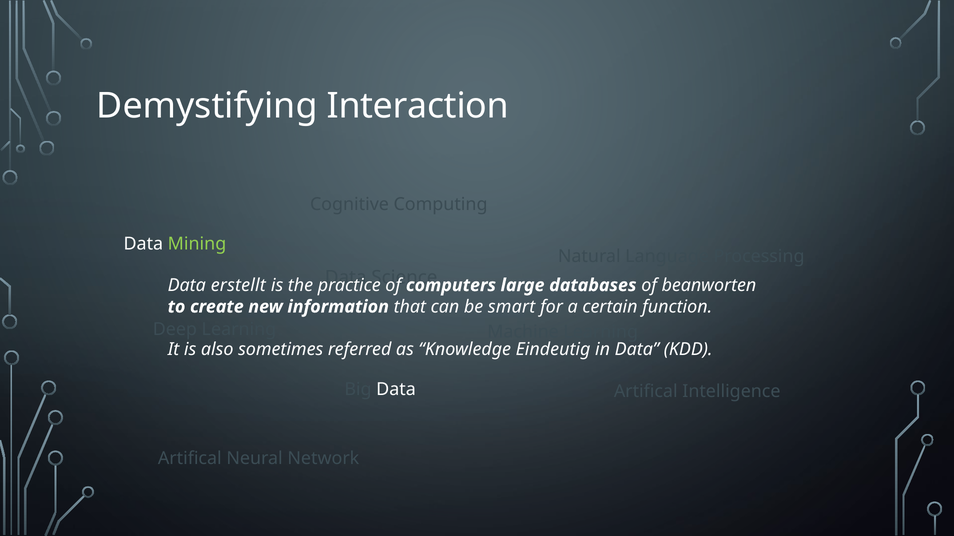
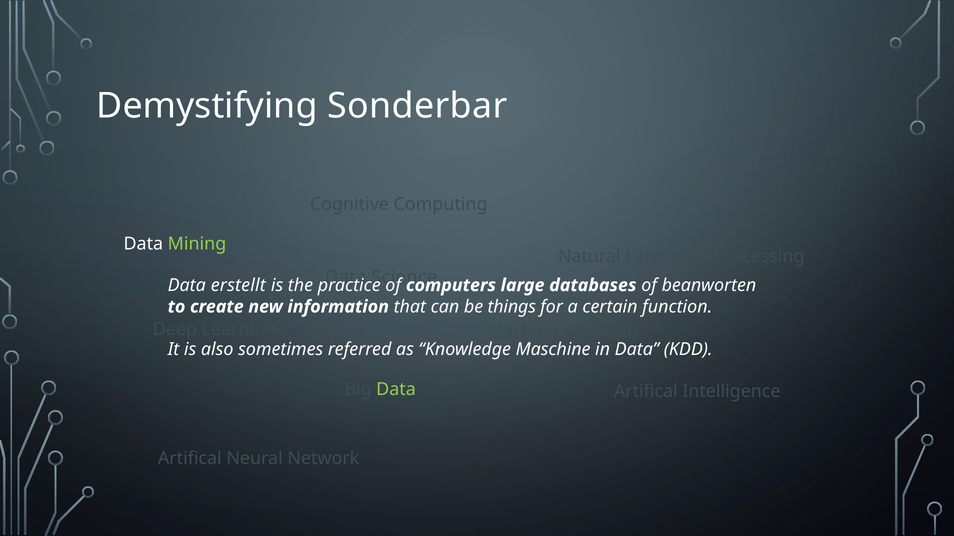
Interaction: Interaction -> Sonderbar (418, 106)
smart: smart -> things (512, 307)
Eindeutig: Eindeutig -> Maschine (553, 350)
Data colour: white -> light green (396, 390)
